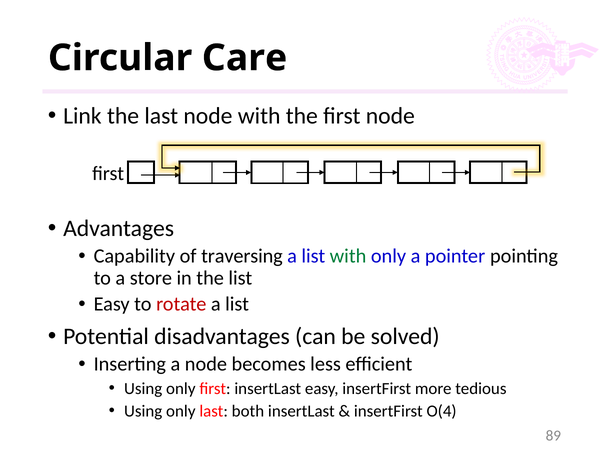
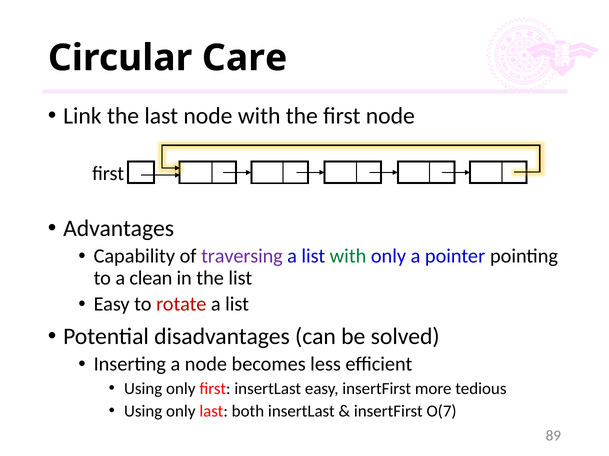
traversing colour: black -> purple (242, 257)
store: store -> clean (151, 278)
O(4: O(4 -> O(7 (442, 412)
